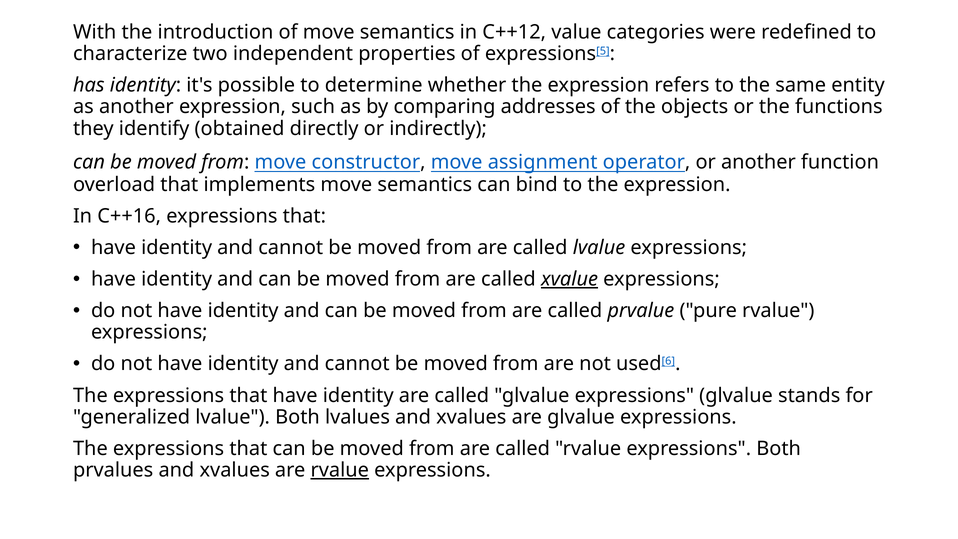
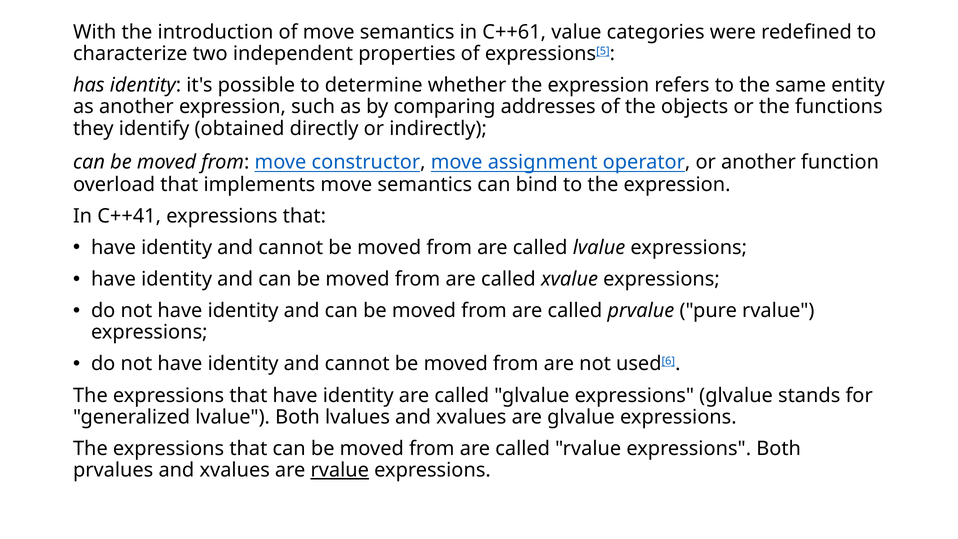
C++12: C++12 -> C++61 (514, 32)
C++16: C++16 -> C++41 (129, 216)
xvalue underline: present -> none (570, 279)
